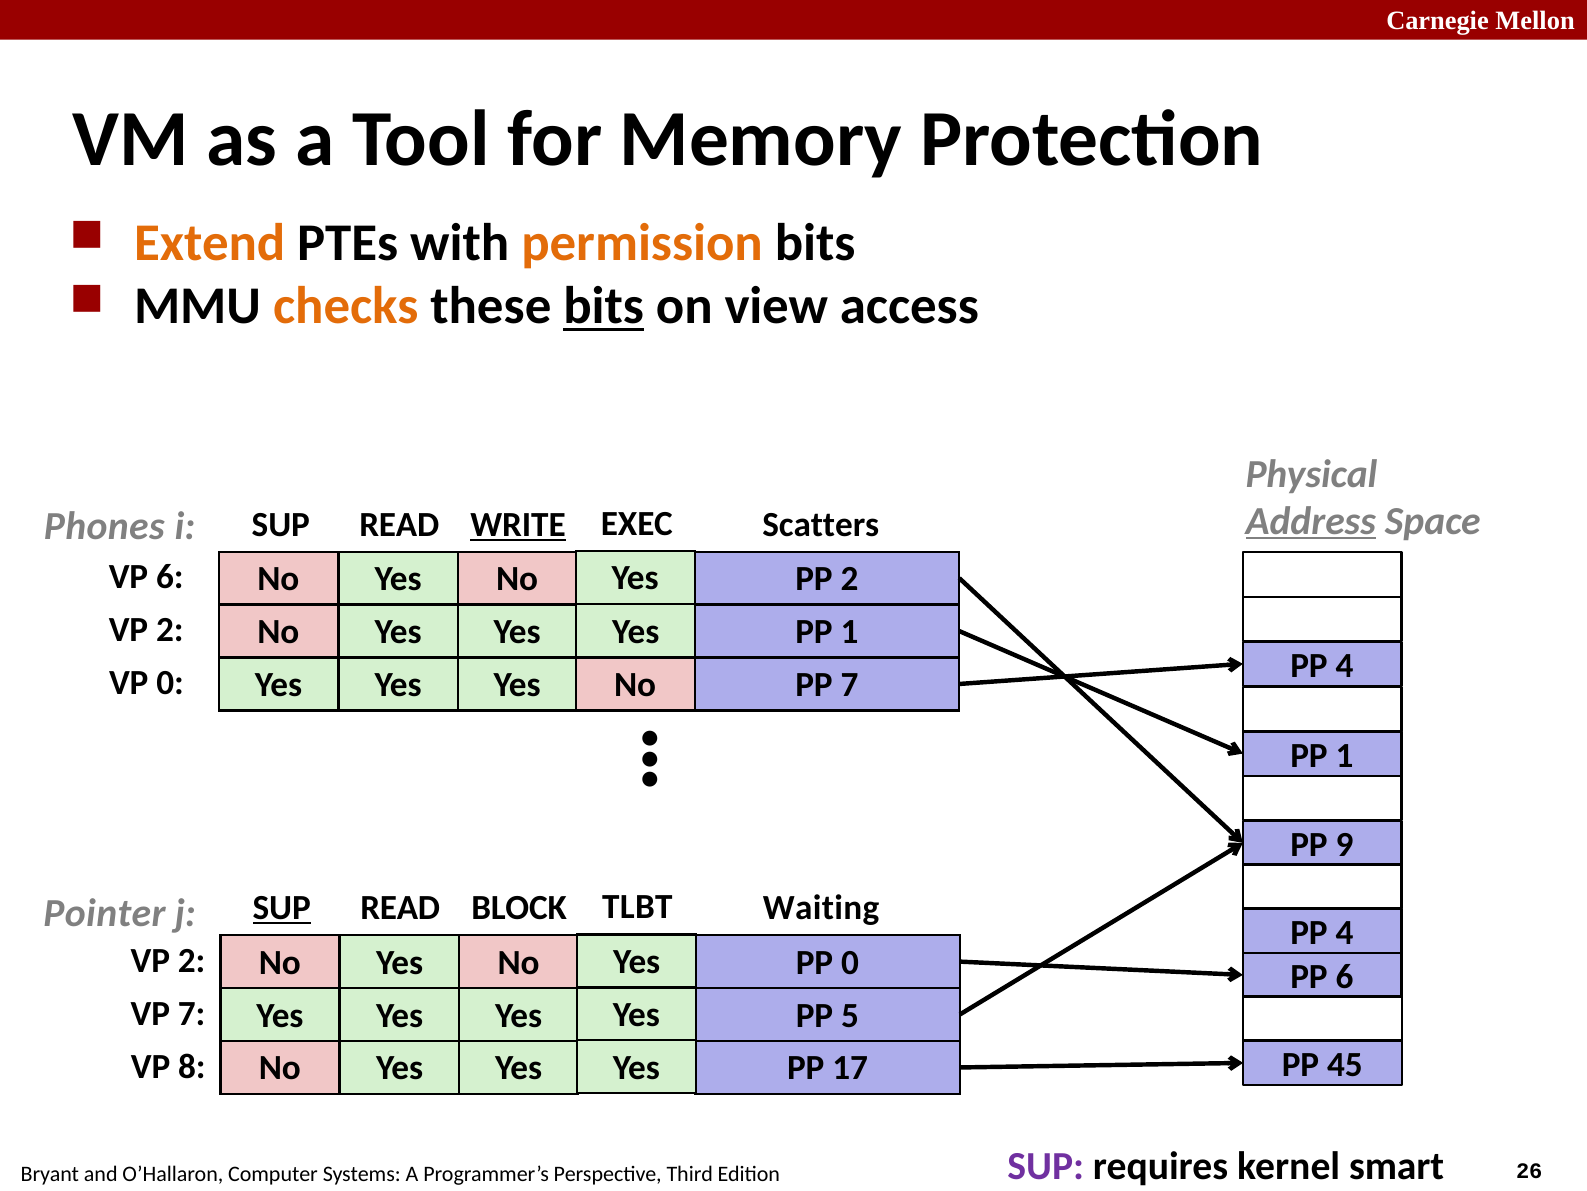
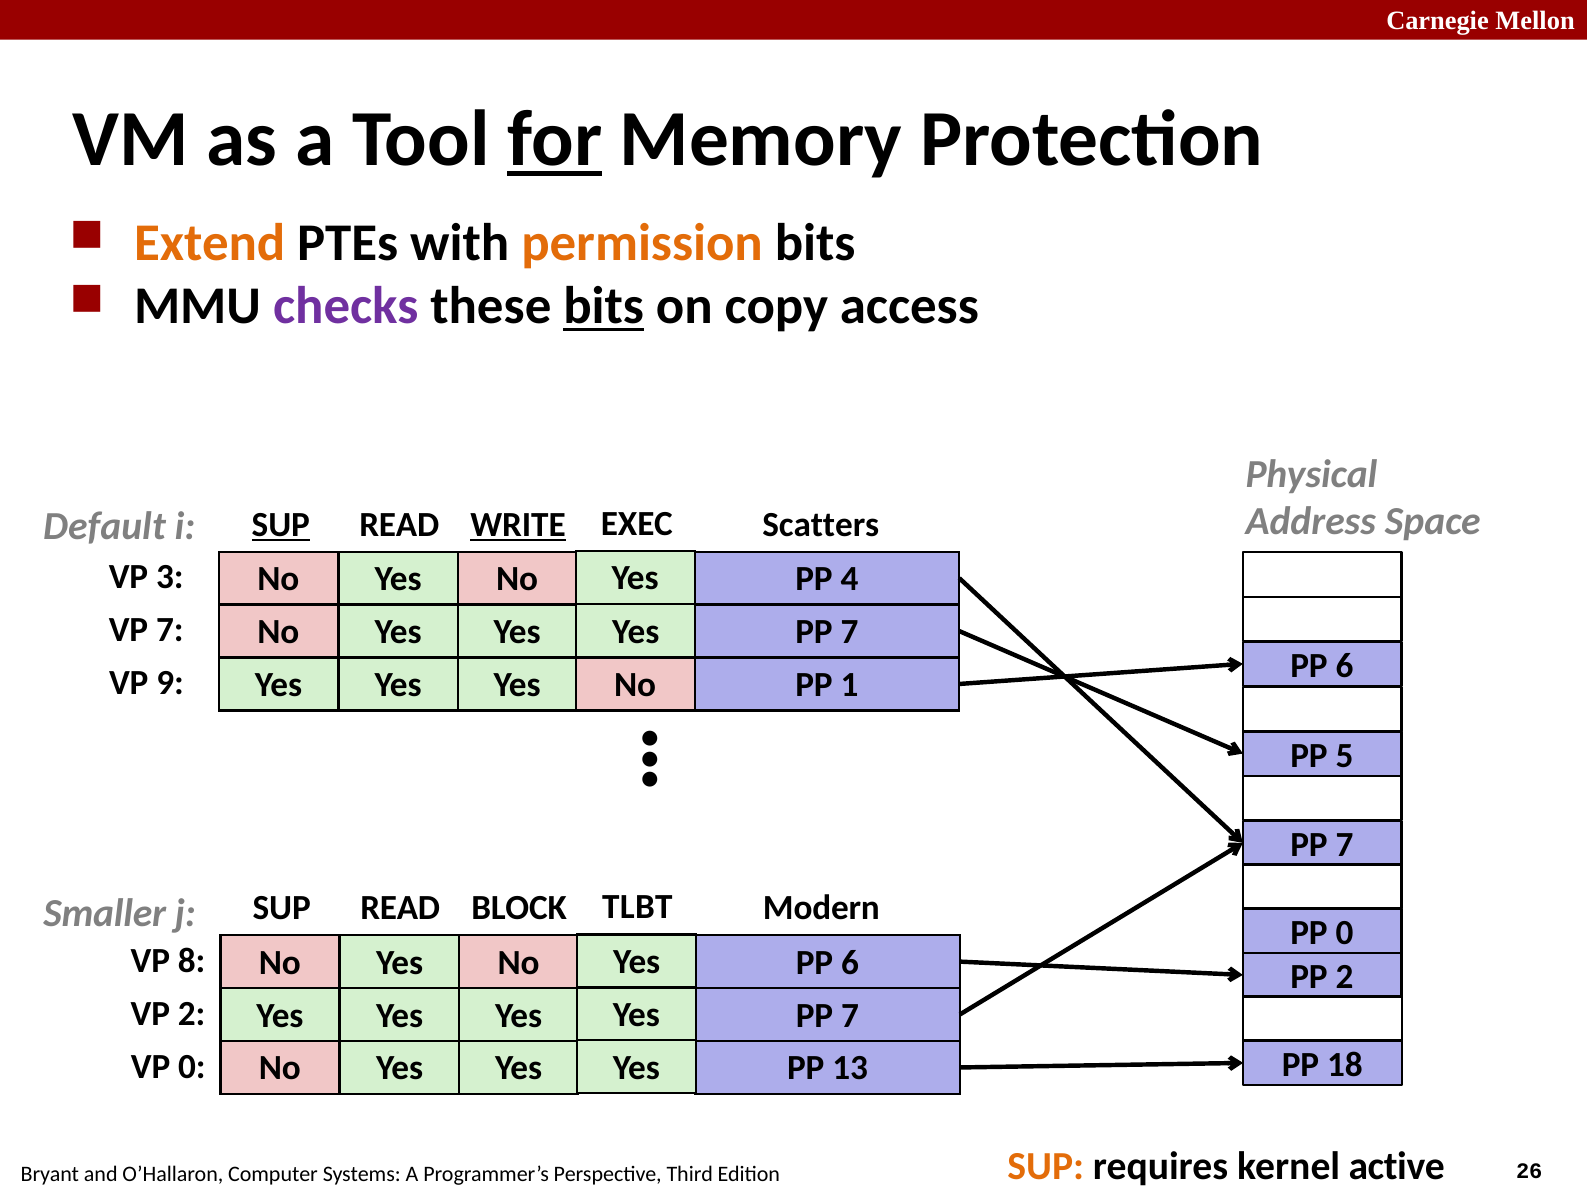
for underline: none -> present (555, 140)
checks colour: orange -> purple (346, 306)
view: view -> copy (776, 306)
Address underline: present -> none (1311, 521)
SUP underline: none -> present (281, 524)
Phones: Phones -> Default (104, 526)
VP 6: 6 -> 3 (170, 576)
PP 2: 2 -> 4 (849, 579)
2: 2 -> 7 (170, 629)
1: 1 -> 7 (849, 632)
4: 4 -> 6 (1345, 666)
VP 0: 0 -> 9 (170, 682)
PP 7: 7 -> 1 (849, 684)
1: 1 -> 5 (1345, 756)
9: 9 -> 7 (1345, 845)
SUP underline: present -> none (282, 907)
Waiting: Waiting -> Modern (821, 907)
Pointer: Pointer -> Smaller (105, 913)
4: 4 -> 0 (1345, 933)
2: 2 -> 8 (192, 961)
0: 0 -> 6 (850, 962)
PP 6: 6 -> 2 (1345, 977)
VP 7: 7 -> 2 (192, 1014)
5: 5 -> 7 (850, 1015)
45: 45 -> 18 (1345, 1065)
VP 8: 8 -> 0 (192, 1066)
17: 17 -> 13 (850, 1068)
SUP colour: purple -> orange (1046, 1166)
smart: smart -> active (1397, 1166)
